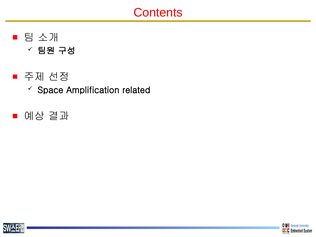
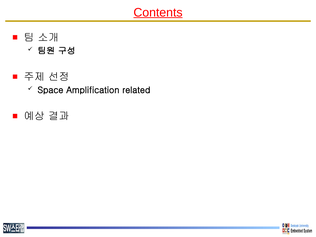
Contents underline: none -> present (158, 12)
